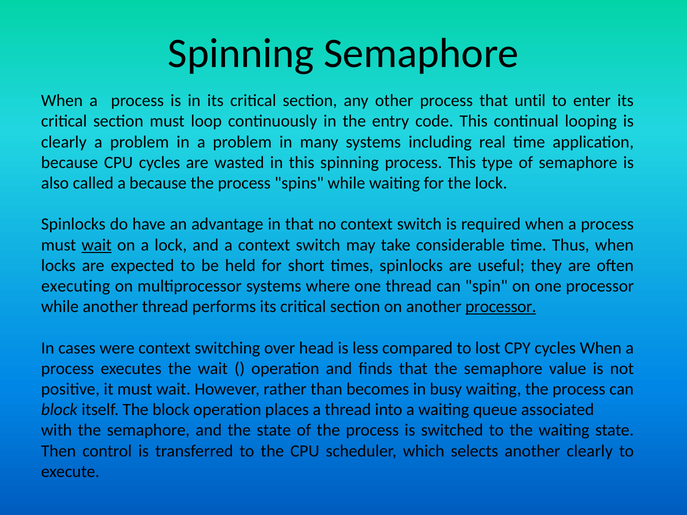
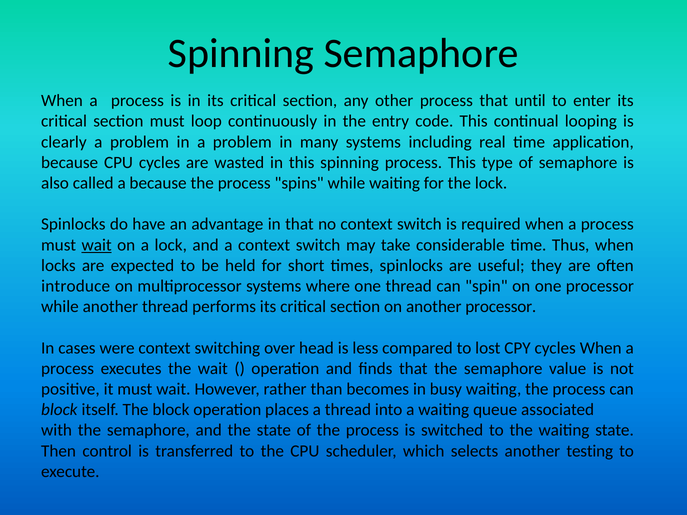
executing: executing -> introduce (76, 286)
processor underline: present -> none (501, 307)
another clearly: clearly -> testing (590, 451)
